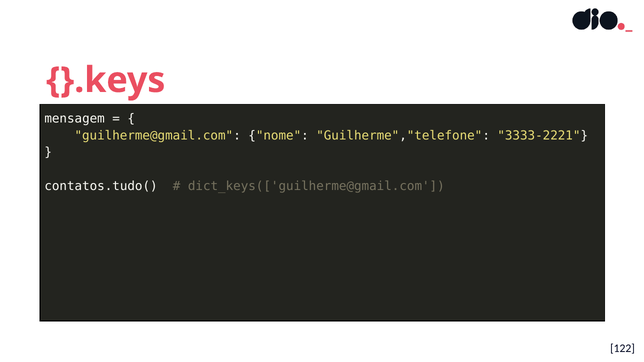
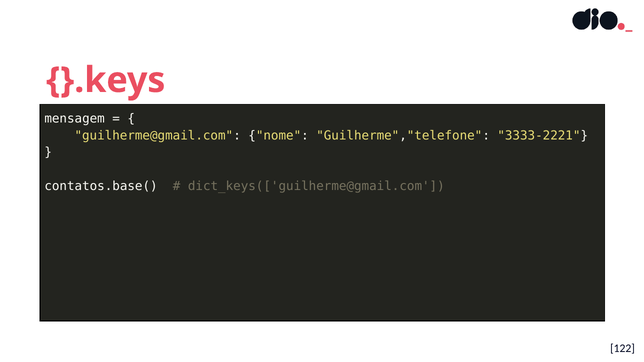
contatos.tudo(: contatos.tudo( -> contatos.base( (101, 186)
